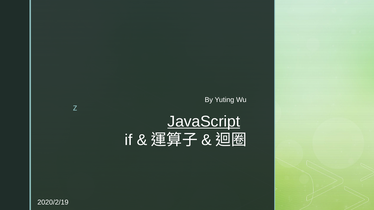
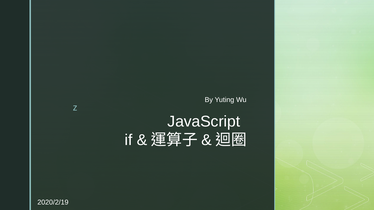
JavaScript underline: present -> none (204, 122)
